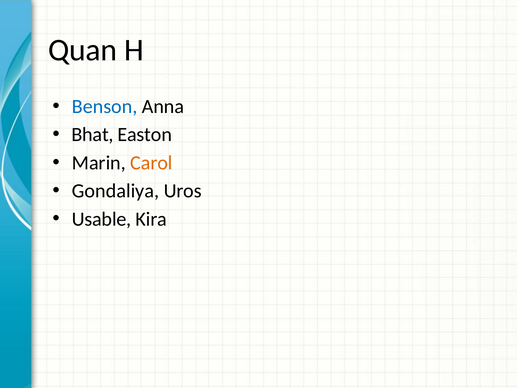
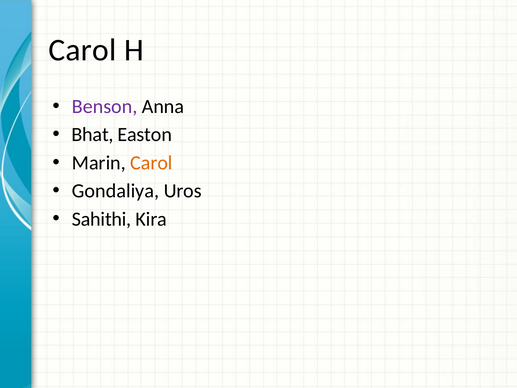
Quan: Quan -> Carol (82, 50)
Benson colour: blue -> purple (105, 106)
Usable: Usable -> Sahithi (102, 219)
